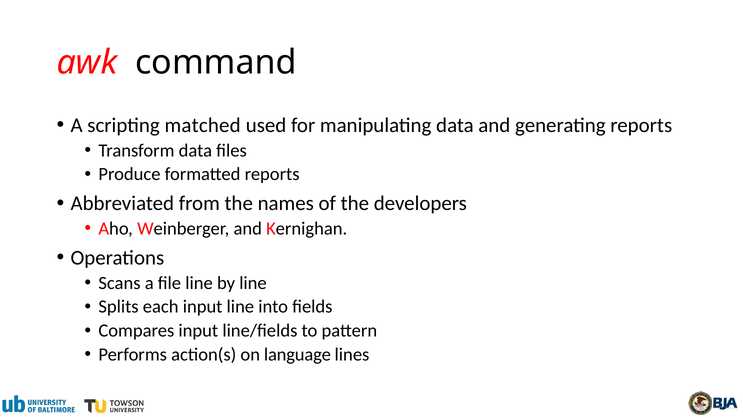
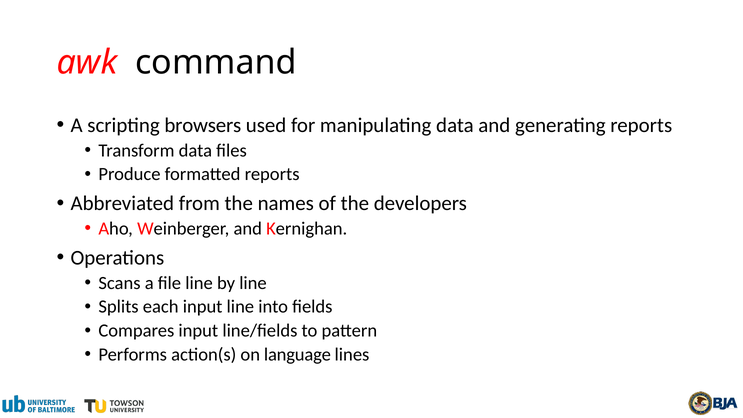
matched: matched -> browsers (203, 125)
